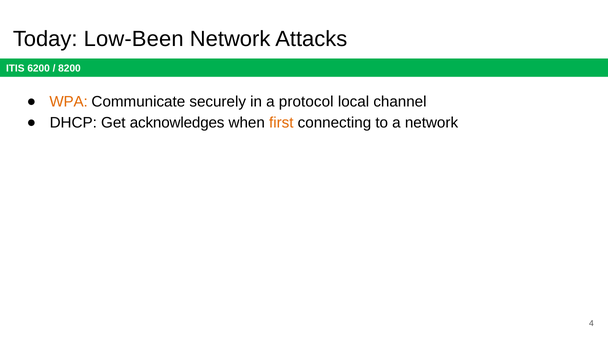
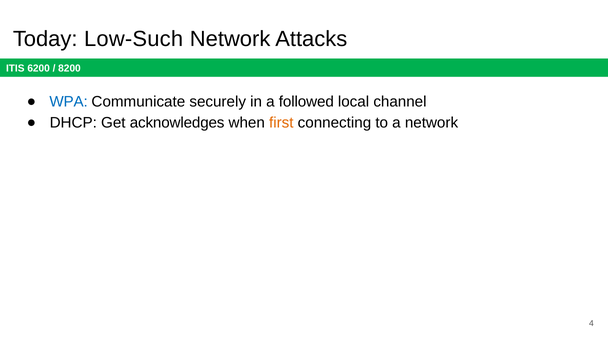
Low-Been: Low-Been -> Low-Such (134, 39)
WPA colour: orange -> blue (69, 102)
protocol: protocol -> followed (306, 102)
